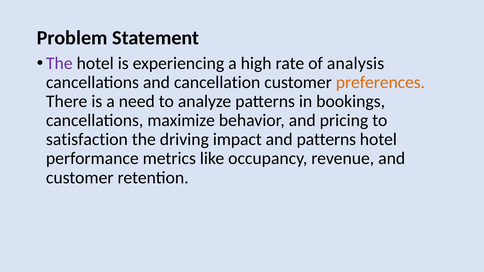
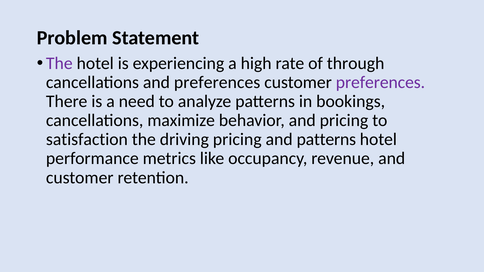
analysis: analysis -> through (356, 63)
and cancellation: cancellation -> preferences (217, 82)
preferences colour: orange -> purple (380, 82)
driving impact: impact -> pricing (237, 140)
